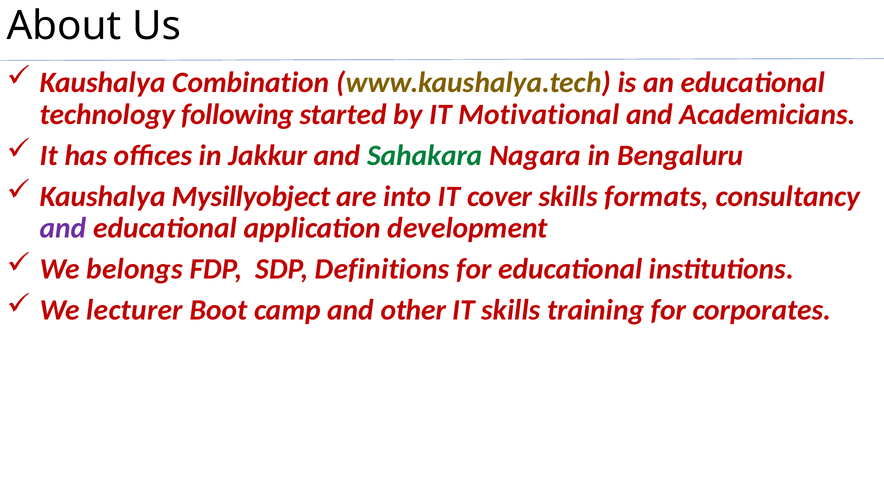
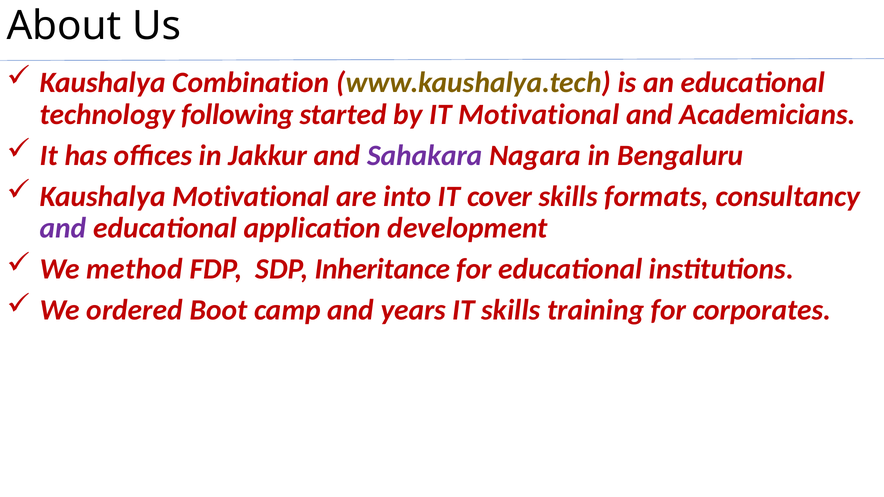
Sahakara colour: green -> purple (425, 155)
Kaushalya Mysillyobject: Mysillyobject -> Motivational (251, 196)
belongs: belongs -> method (135, 269)
Definitions: Definitions -> Inheritance (382, 269)
lecturer: lecturer -> ordered (135, 310)
other: other -> years (413, 310)
